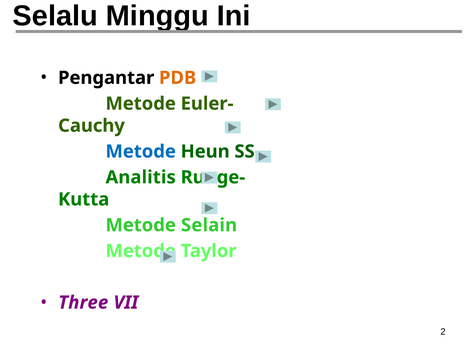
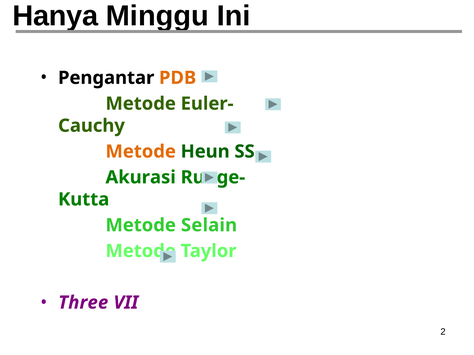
Selalu: Selalu -> Hanya (55, 16)
Metode colour: blue -> orange (141, 152)
Analitis: Analitis -> Akurasi (141, 178)
